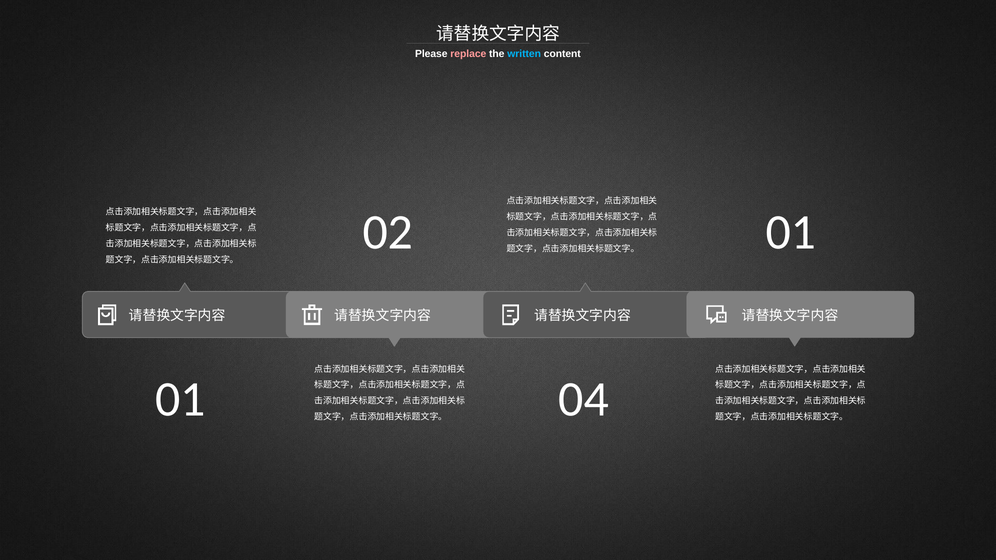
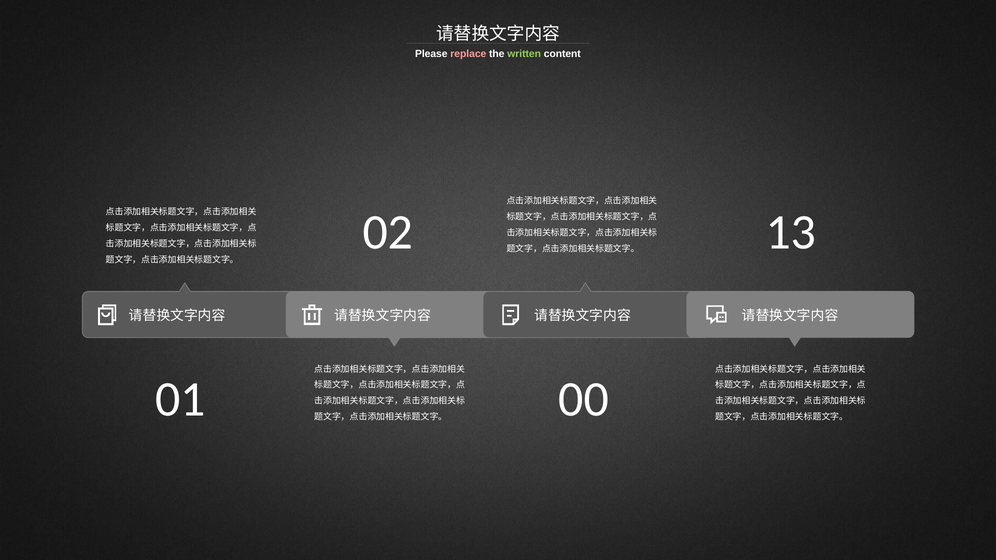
written colour: light blue -> light green (524, 54)
02 01: 01 -> 13 (791, 233)
04: 04 -> 00 (584, 400)
